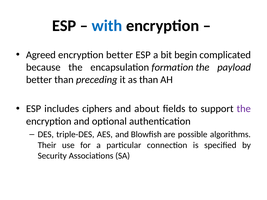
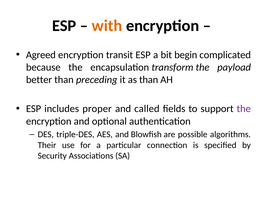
with colour: blue -> orange (107, 26)
encryption better: better -> transit (120, 55)
formation: formation -> transform (172, 67)
ciphers: ciphers -> proper (97, 109)
about: about -> called (147, 109)
